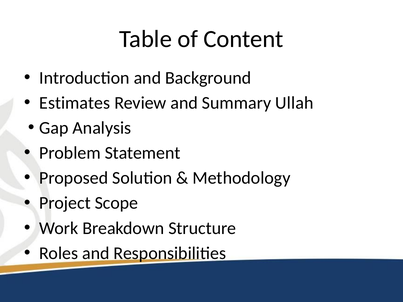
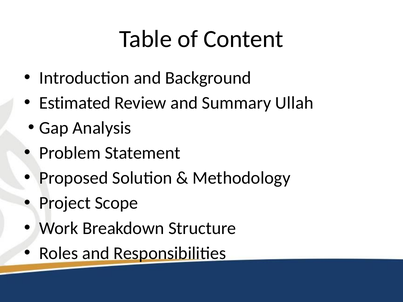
Estimates: Estimates -> Estimated (75, 103)
